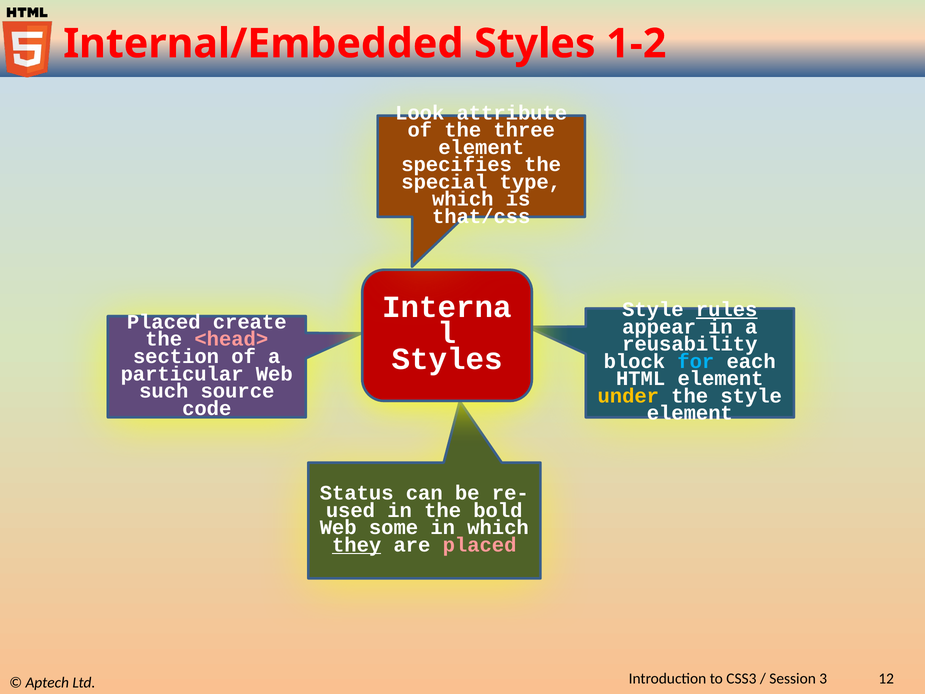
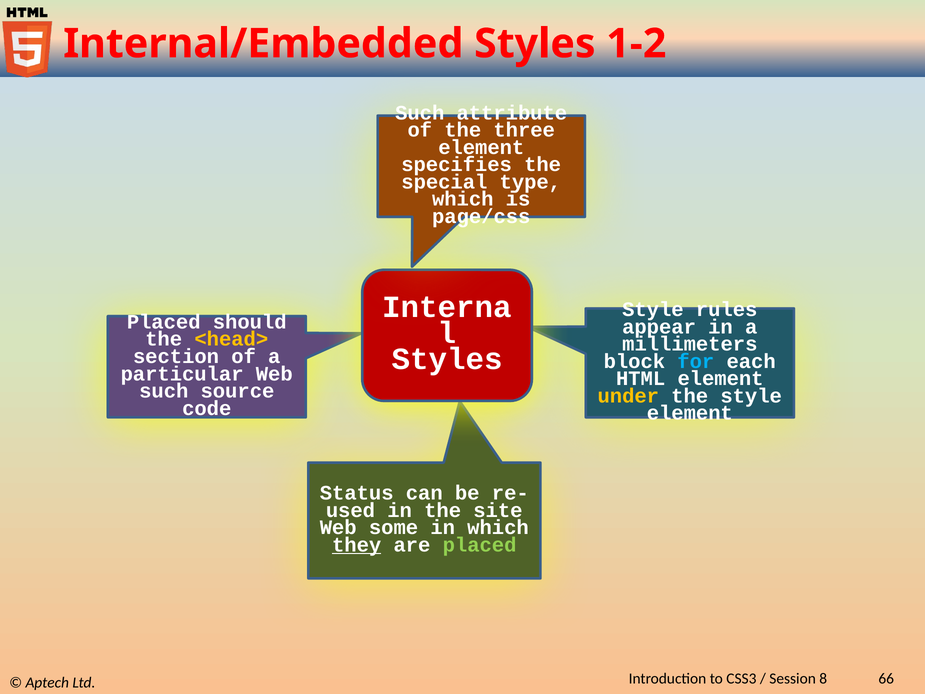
Look: Look -> Such (420, 113)
that/css: that/css -> page/css (481, 216)
rules underline: present -> none (727, 309)
create: create -> should (250, 322)
<head> colour: pink -> yellow (231, 339)
reusability: reusability -> millimeters (690, 344)
bold: bold -> site (498, 510)
placed colour: pink -> light green (480, 545)
3: 3 -> 8 (823, 679)
12: 12 -> 66 (886, 678)
